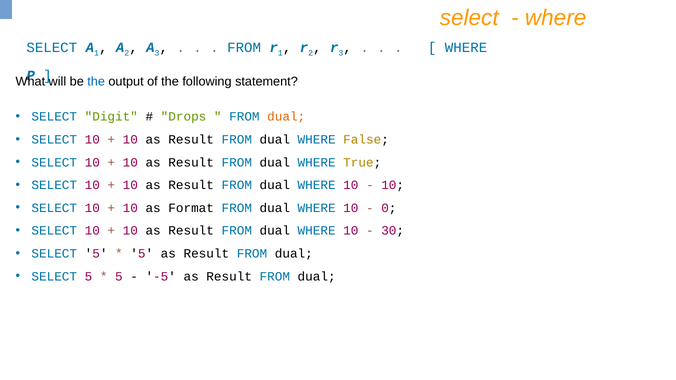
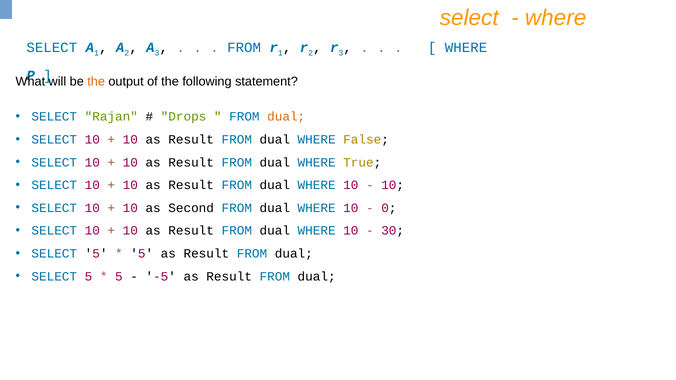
the colour: blue -> orange (96, 81)
Digit: Digit -> Rajan (111, 117)
Format: Format -> Second (191, 208)
